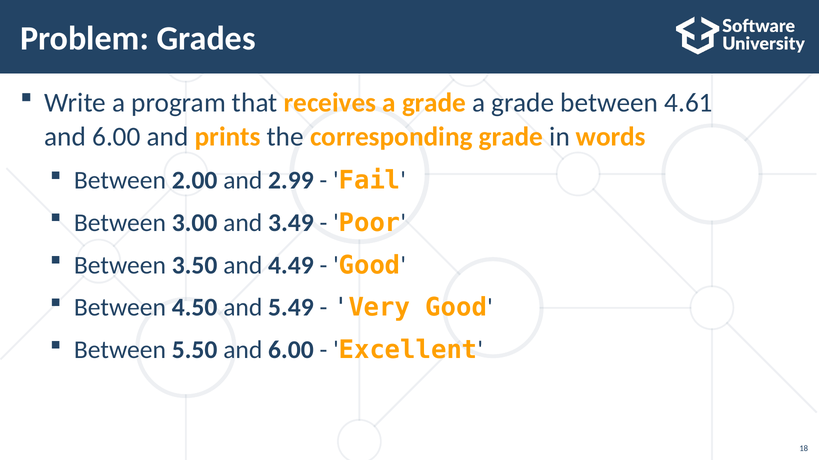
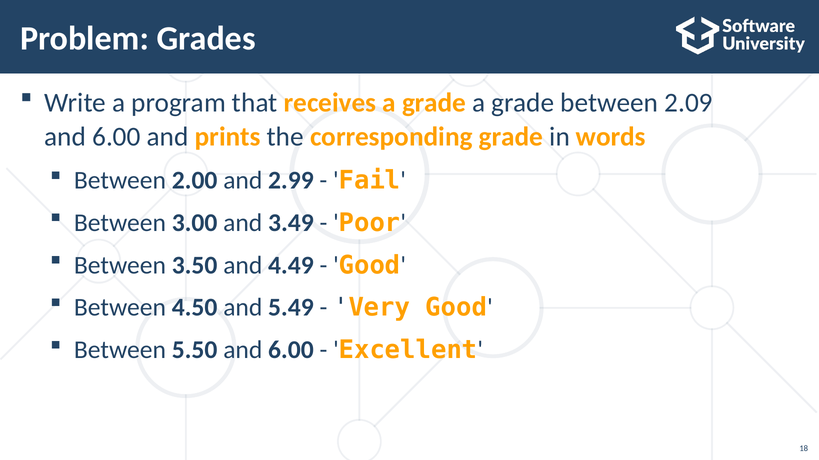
4.61: 4.61 -> 2.09 (689, 103)
